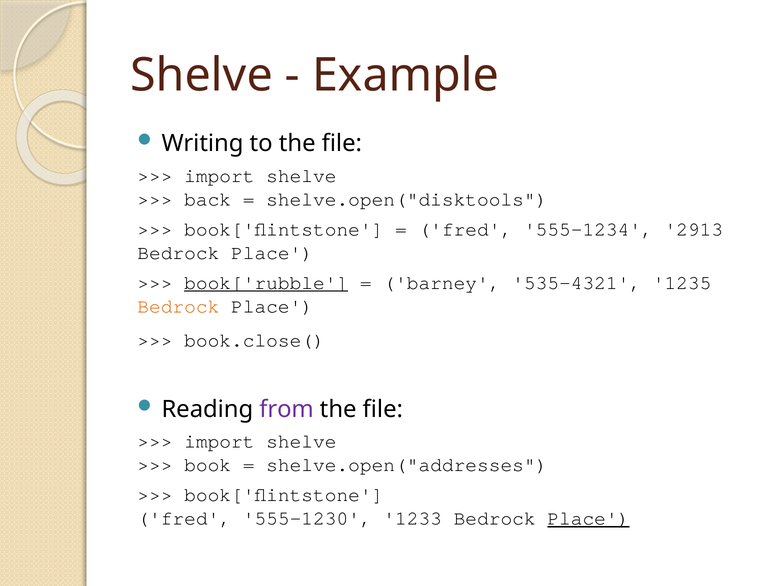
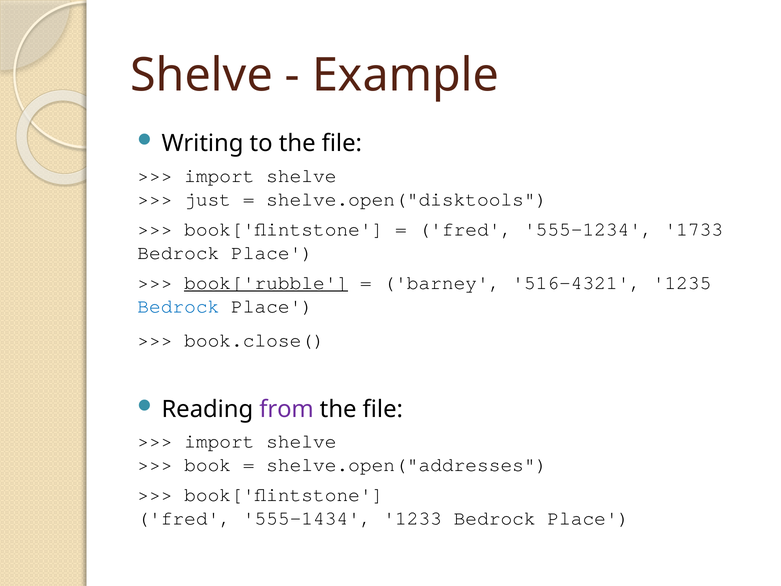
back: back -> just (208, 199)
2913: 2913 -> 1733 (694, 229)
535-4321: 535-4321 -> 516-4321 (577, 282)
Bedrock colour: orange -> blue (178, 306)
555-1230: 555-1230 -> 555-1434 (307, 518)
Place underline: present -> none (588, 518)
